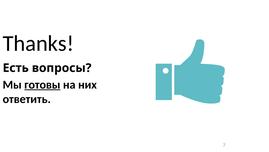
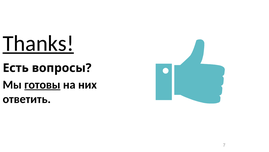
Thanks underline: none -> present (38, 43)
